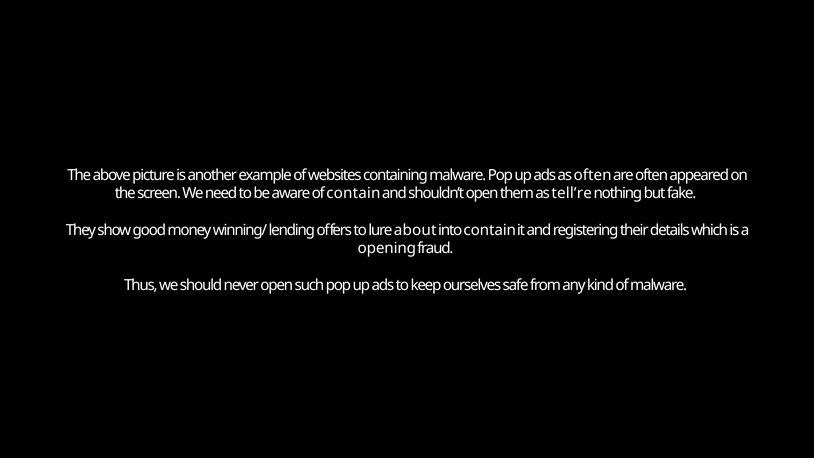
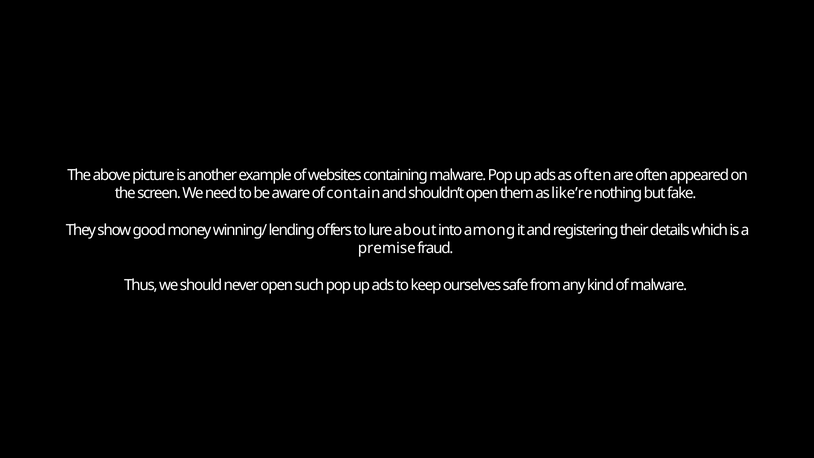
tell’re: tell’re -> like’re (572, 193)
into contain: contain -> among (490, 230)
opening: opening -> premise (387, 248)
